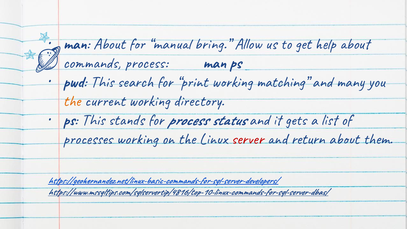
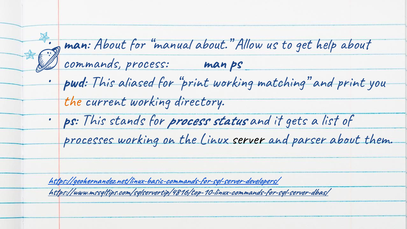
manual bring: bring -> about (213, 44)
search: search -> aliased (135, 82)
and many: many -> print (350, 82)
server colour: red -> black (248, 139)
return: return -> parser (308, 139)
